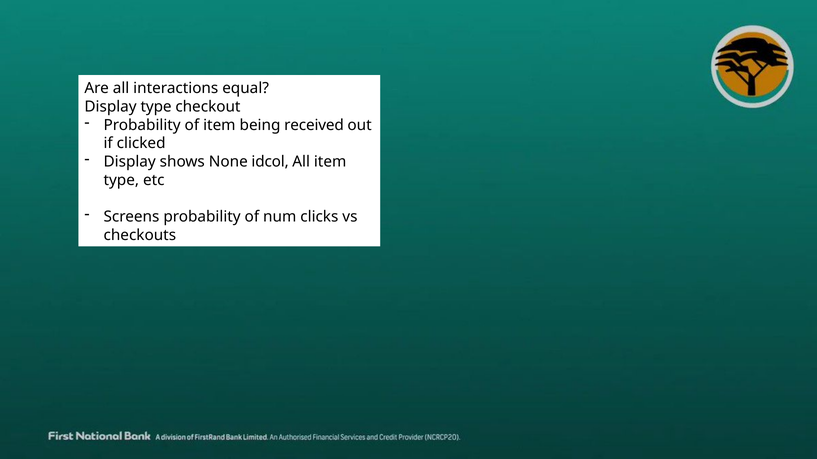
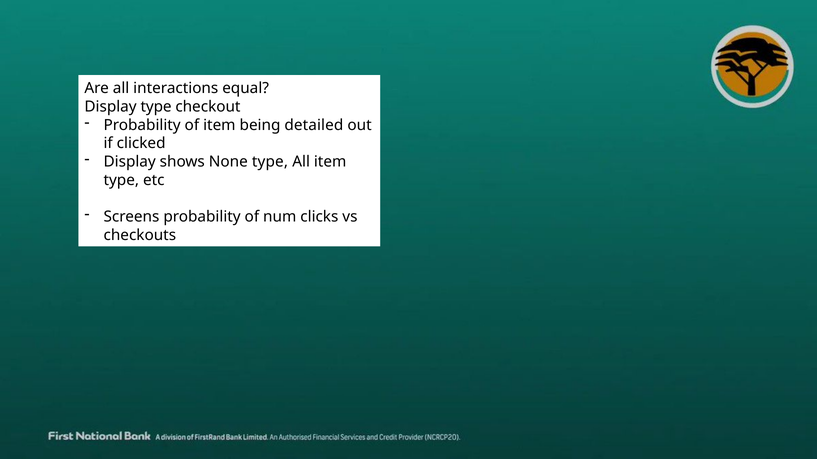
received: received -> detailed (314, 125)
None idcol: idcol -> type (270, 162)
